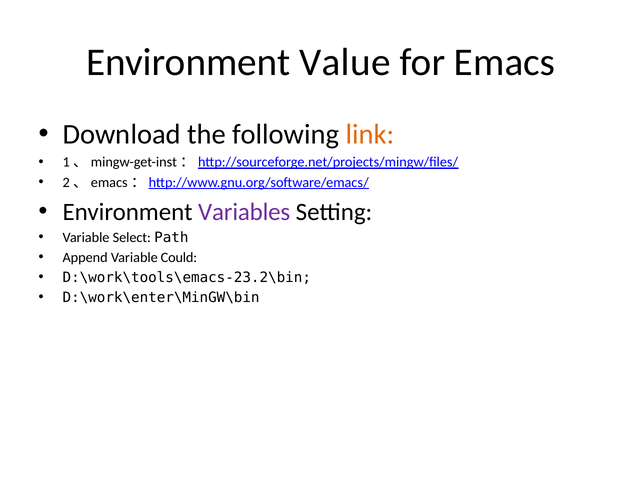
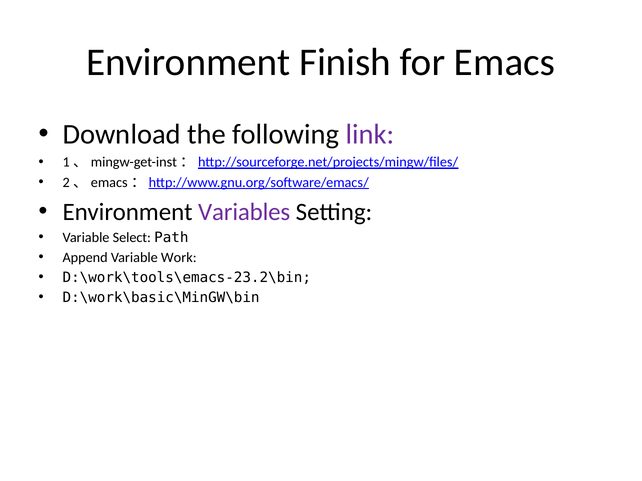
Value: Value -> Finish (345, 62)
link colour: orange -> purple (370, 135)
Could: Could -> Work (179, 258)
D:\work\enter\MinGW\bin: D:\work\enter\MinGW\bin -> D:\work\basic\MinGW\bin (161, 298)
